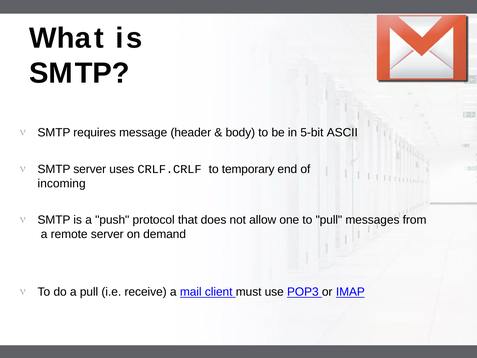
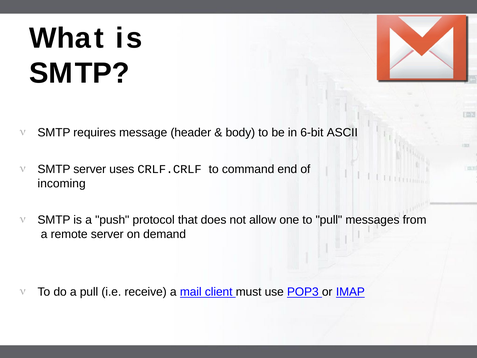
5-bit: 5-bit -> 6-bit (312, 133)
temporary: temporary -> command (248, 169)
